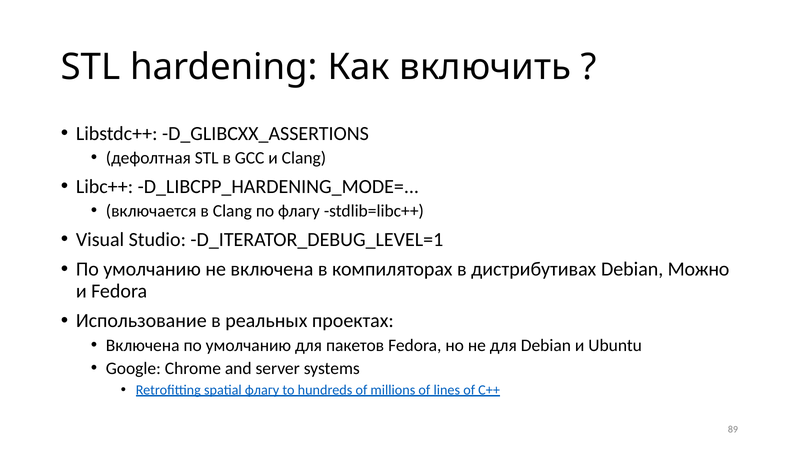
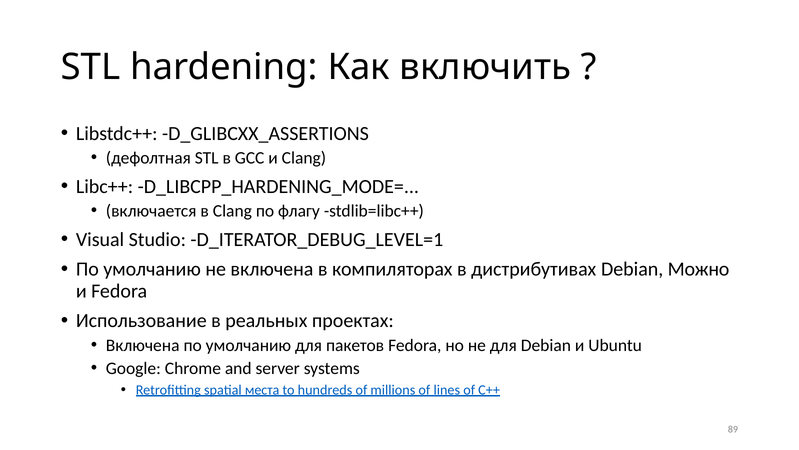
spatial флагу: флагу -> места (262, 389)
